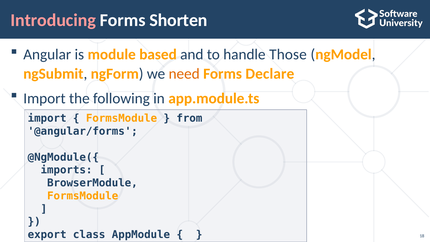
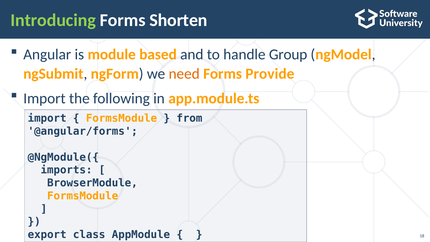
Introducing colour: pink -> light green (53, 20)
Those: Those -> Group (288, 55)
Declare: Declare -> Provide (270, 74)
